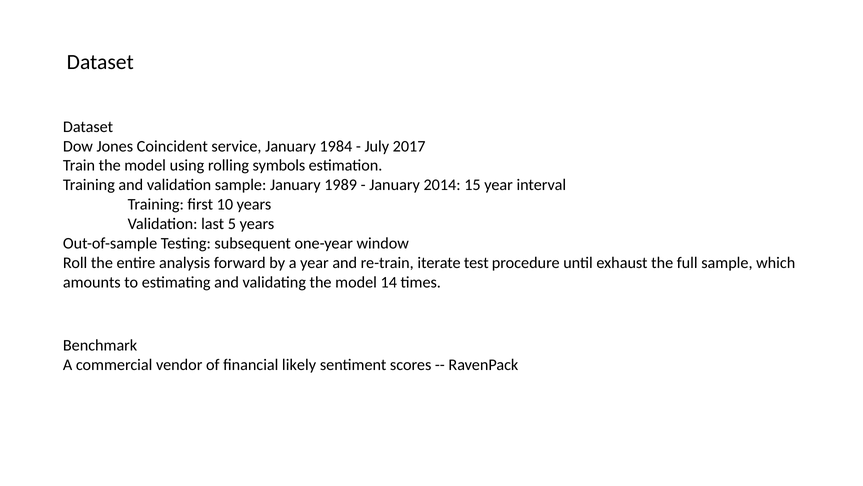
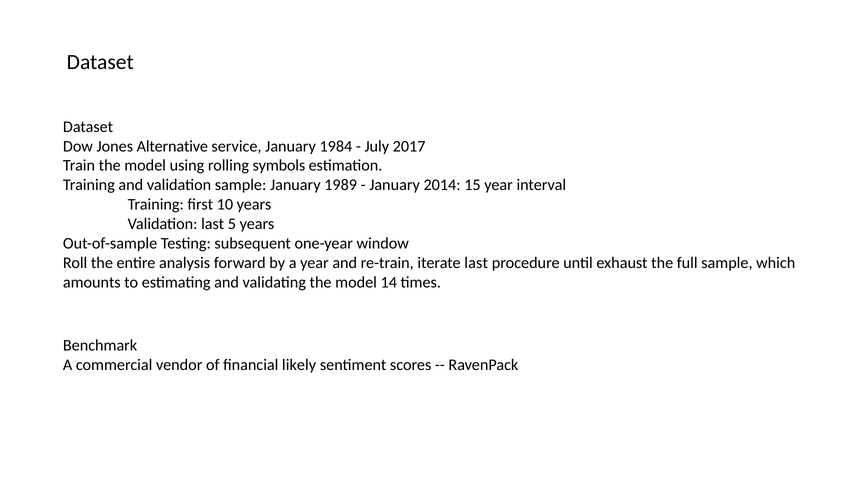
Coincident: Coincident -> Alternative (172, 146)
iterate test: test -> last (476, 263)
